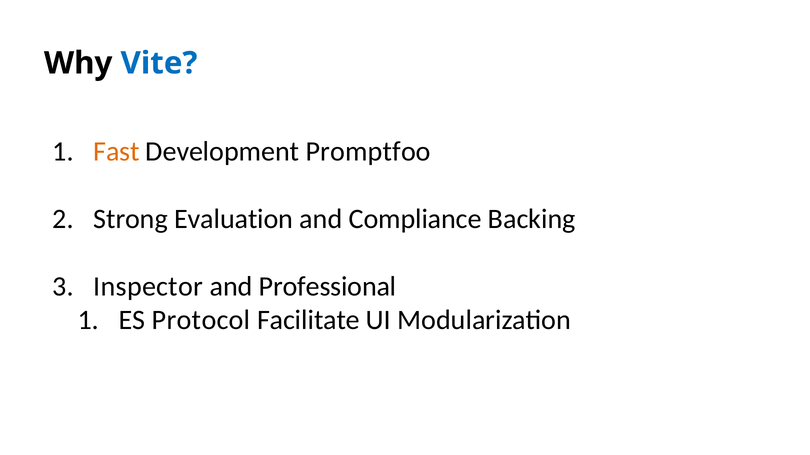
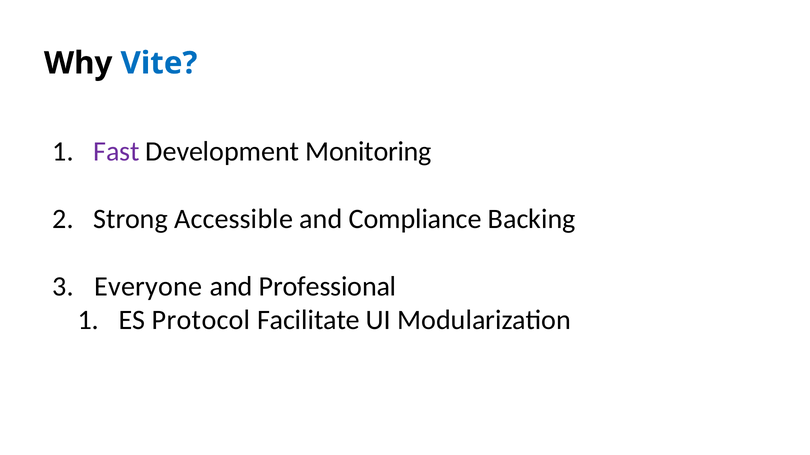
Fast colour: orange -> purple (116, 152)
Promptfoo: Promptfoo -> Monitoring (368, 152)
Evaluation: Evaluation -> Accessible (234, 219)
Inspector: Inspector -> Everyone (148, 287)
